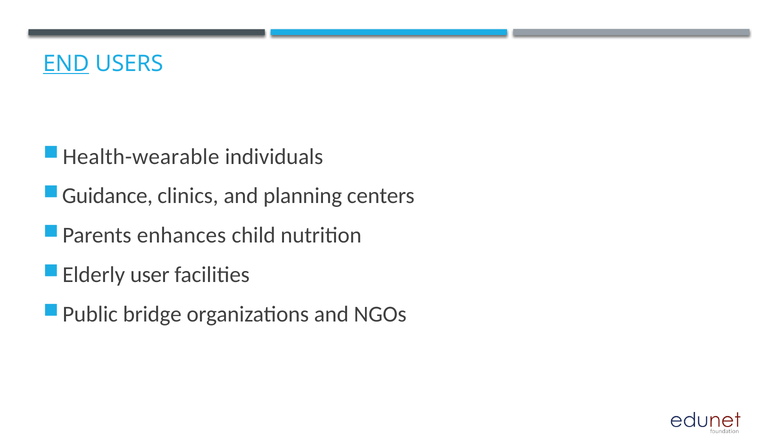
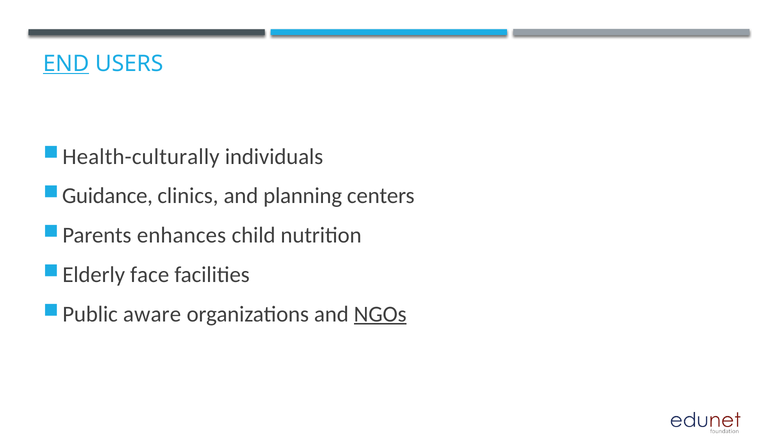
Health-wearable: Health-wearable -> Health-culturally (141, 156)
user: user -> face (150, 274)
bridge: bridge -> aware (152, 314)
NGOs underline: none -> present (380, 314)
